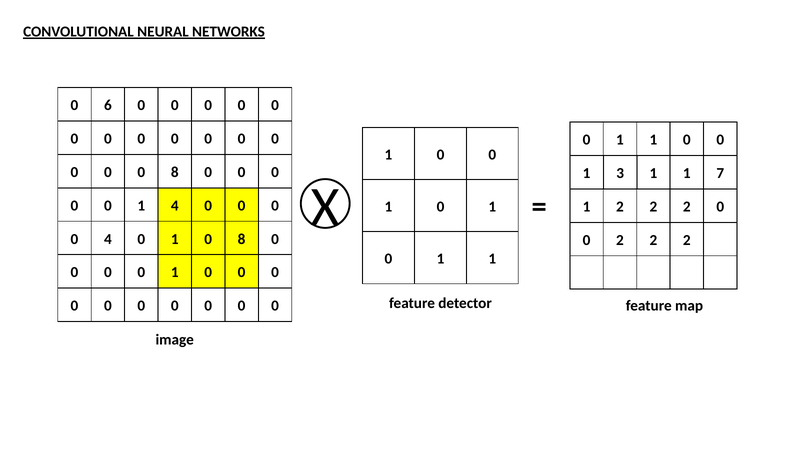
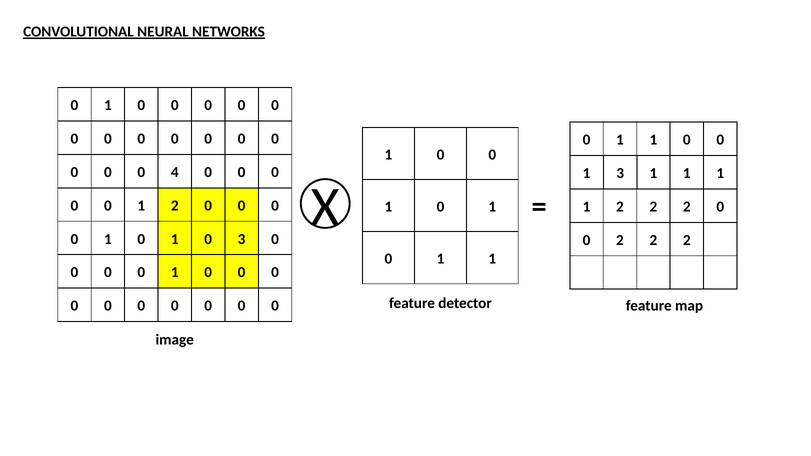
6: 6 -> 1 (108, 105)
0 0 8: 8 -> 4 (175, 172)
7: 7 -> 1 (720, 173)
0 1 4: 4 -> 2 (175, 206)
4: 4 -> 1 (108, 239)
1 0 8: 8 -> 3 (242, 239)
